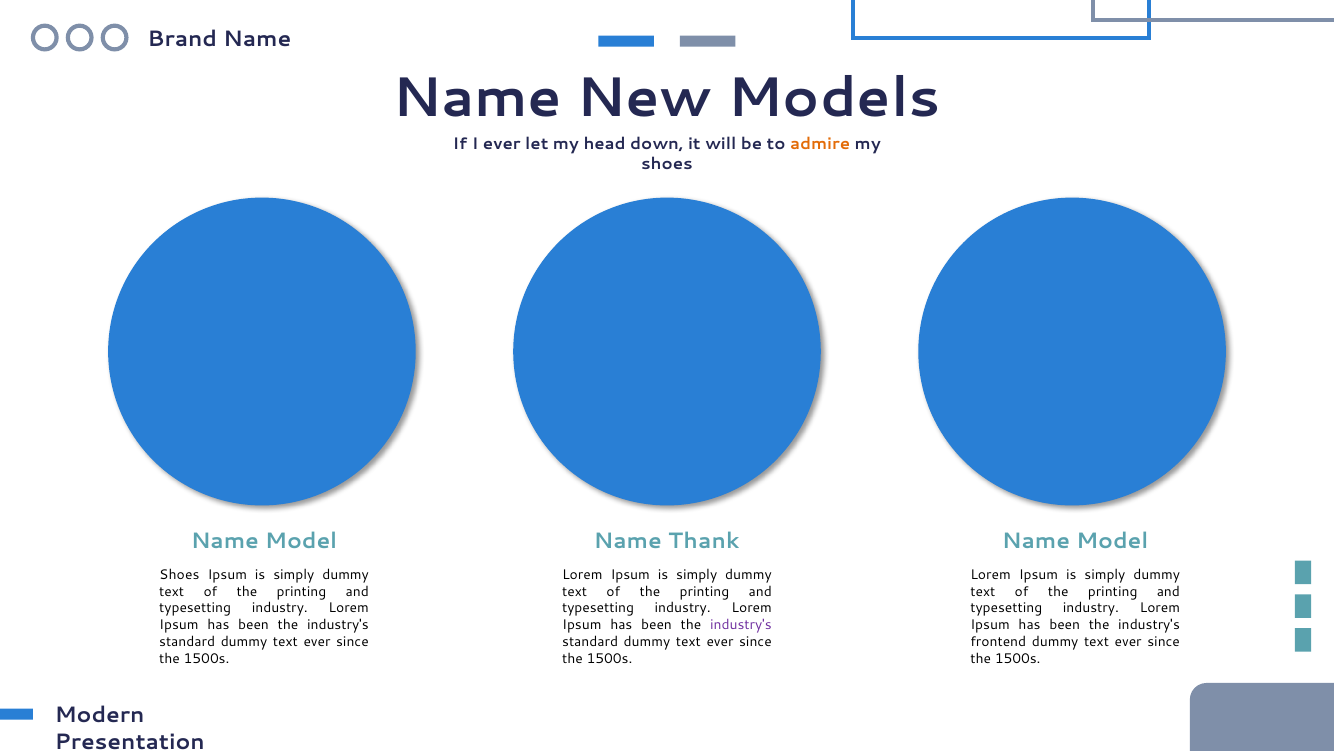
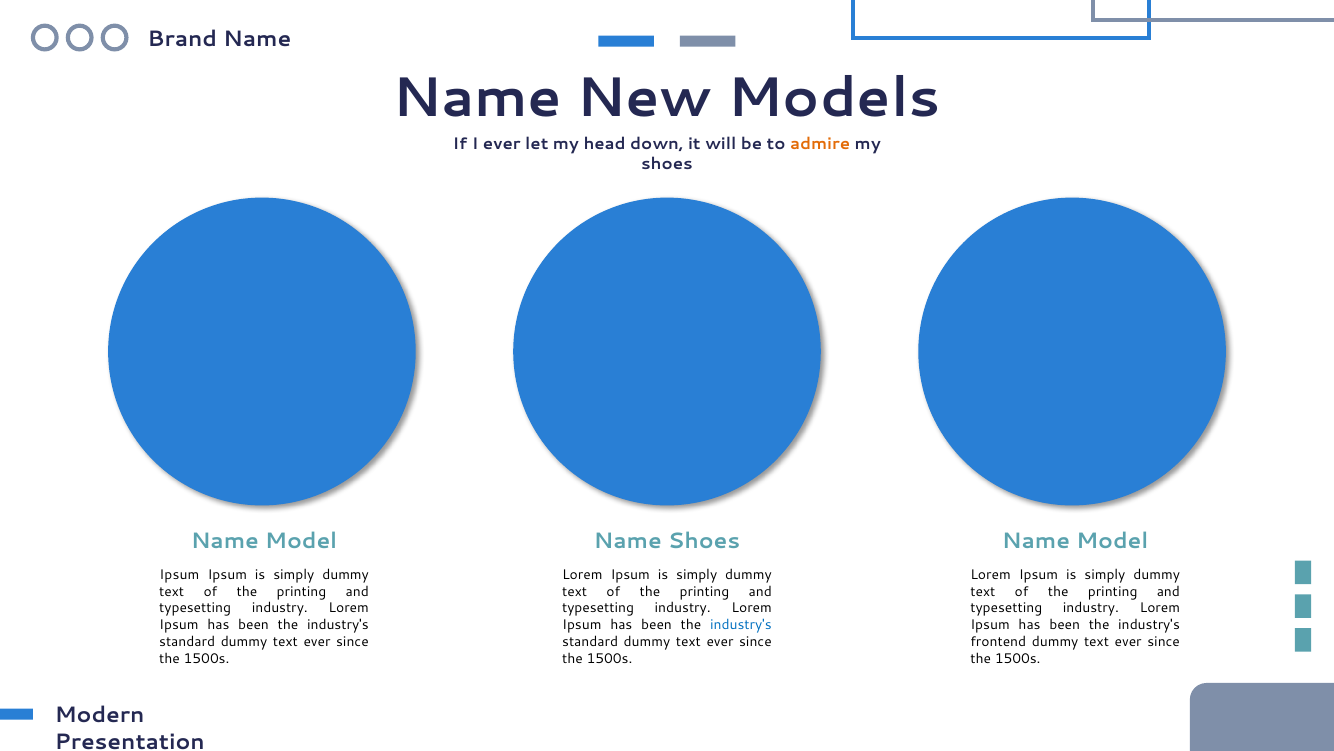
Name Thank: Thank -> Shoes (704, 541)
Shoes: Shoes -> Ipsum (179, 574)
industry's colour: purple -> blue (741, 625)
